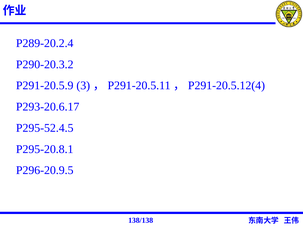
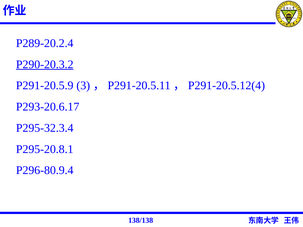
P290-20.3.2 underline: none -> present (45, 64)
P295-52.4.5: P295-52.4.5 -> P295-32.3.4 (45, 128)
P296-20.9.5: P296-20.9.5 -> P296-80.9.4 (45, 171)
